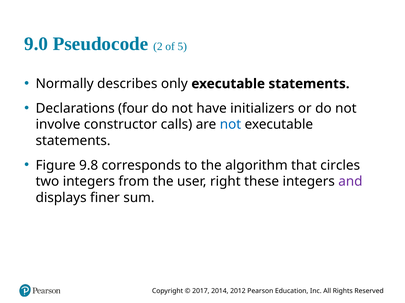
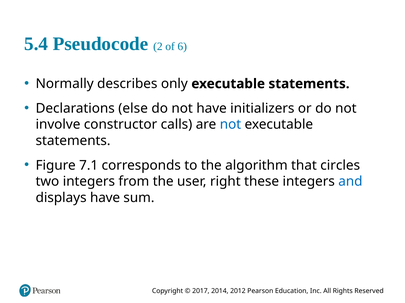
9.0: 9.0 -> 5.4 (36, 44)
5: 5 -> 6 (182, 47)
four: four -> else (133, 109)
9.8: 9.8 -> 7.1 (89, 166)
and colour: purple -> blue (350, 182)
displays finer: finer -> have (105, 198)
